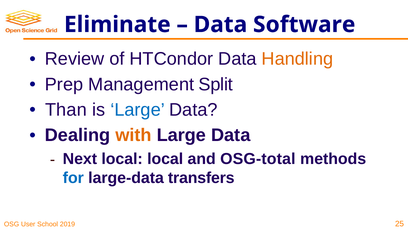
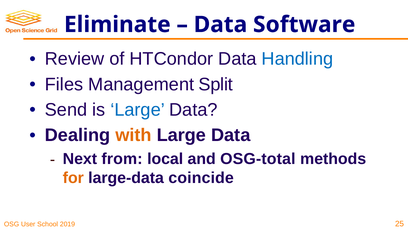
Handling colour: orange -> blue (297, 59)
Prep: Prep -> Files (64, 84)
Than: Than -> Send (66, 110)
Next local: local -> from (122, 158)
for colour: blue -> orange (73, 177)
transfers: transfers -> coincide (201, 177)
